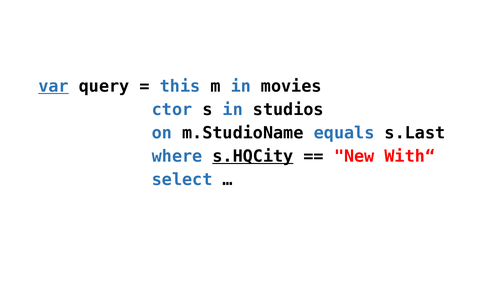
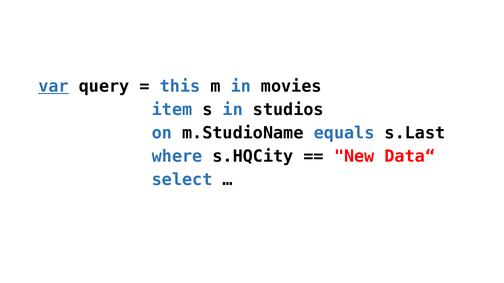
ctor: ctor -> item (172, 110)
s.HQCity underline: present -> none (253, 157)
With“: With“ -> Data“ (410, 157)
